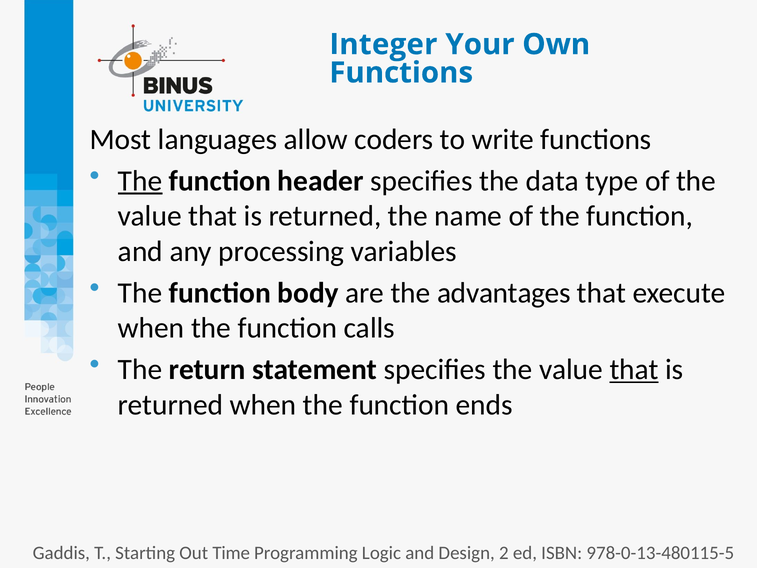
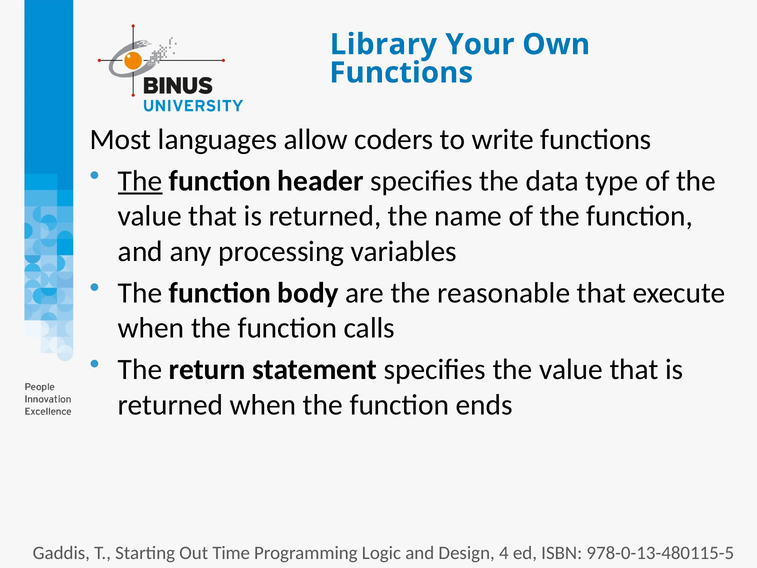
Integer: Integer -> Library (383, 44)
advantages: advantages -> reasonable (504, 293)
that underline: present -> none (634, 369)
2: 2 -> 4 (504, 553)
